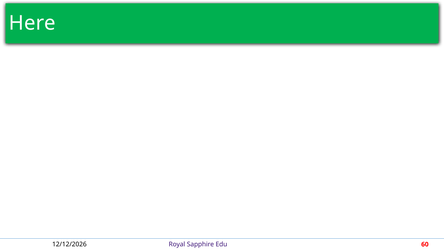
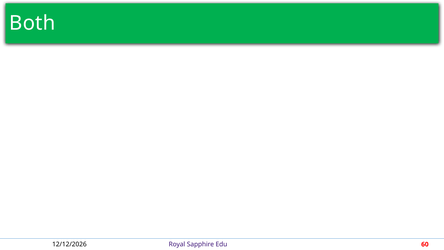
Here: Here -> Both (32, 23)
